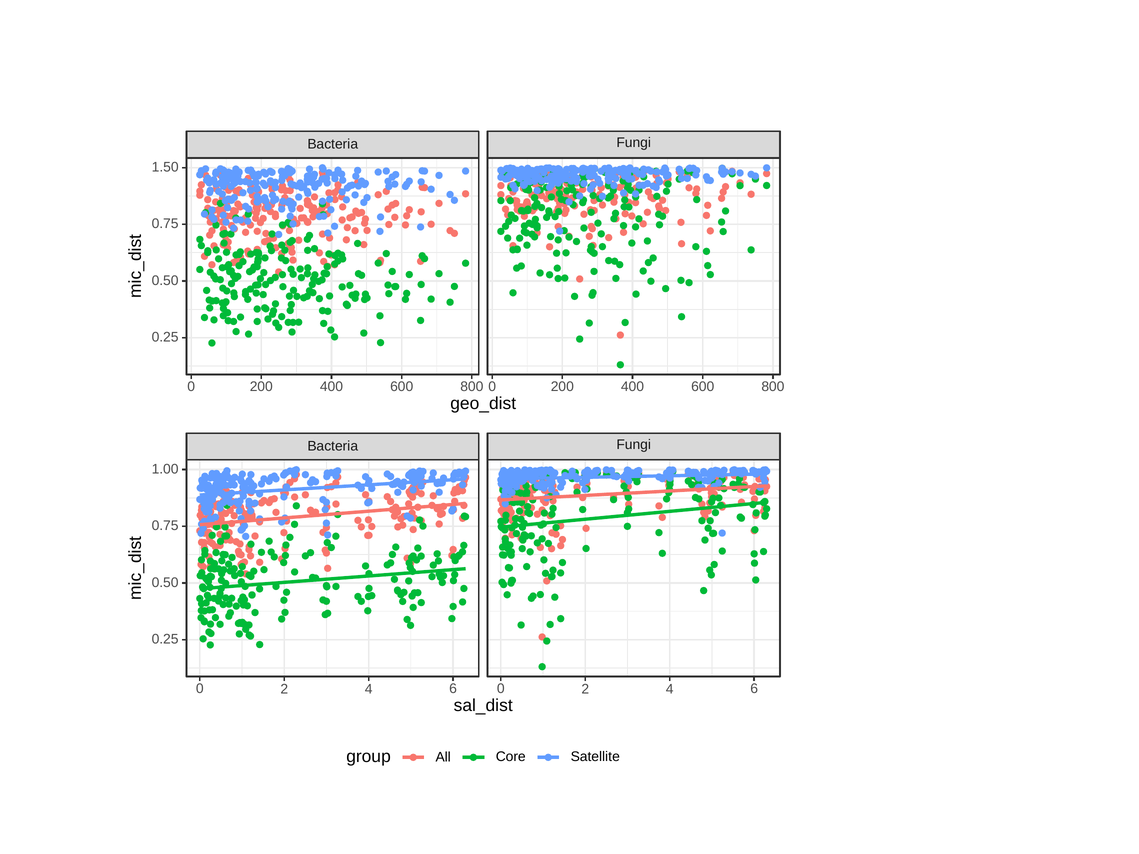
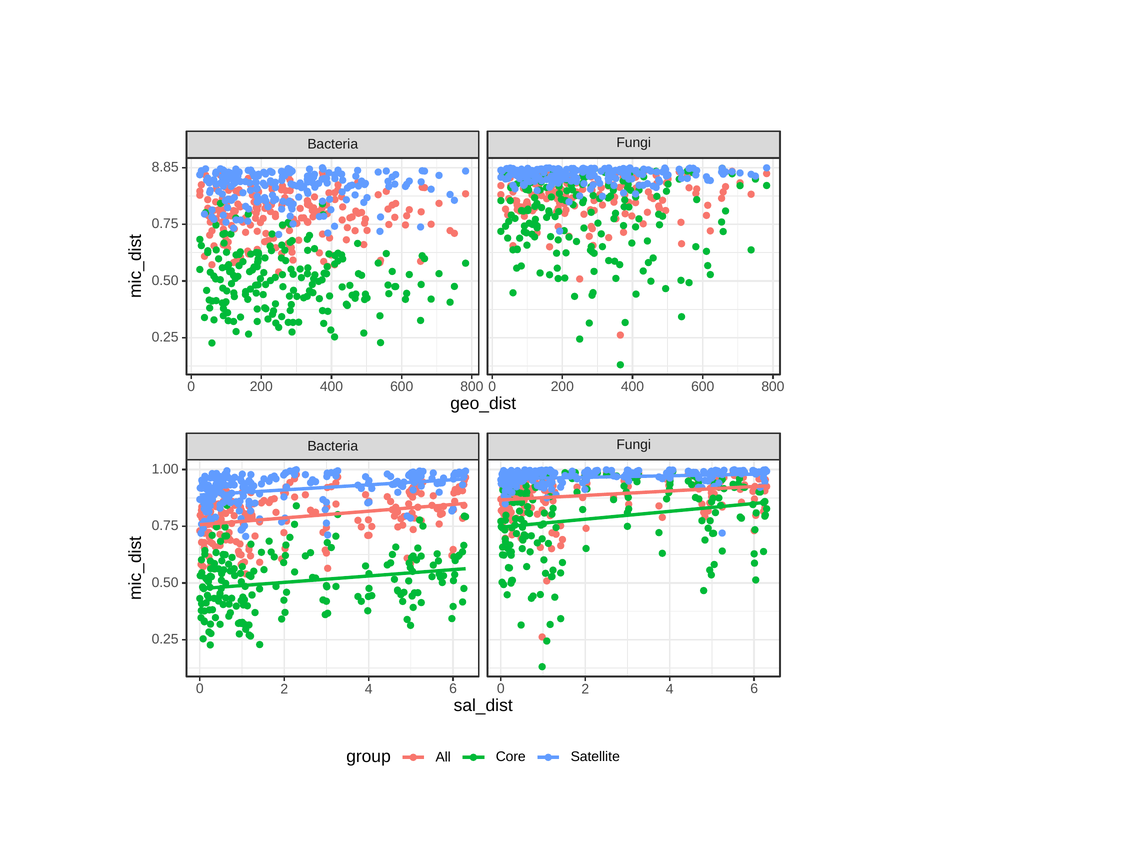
1.50: 1.50 -> 8.85 (165, 167)
